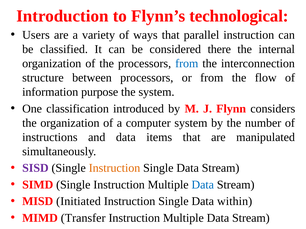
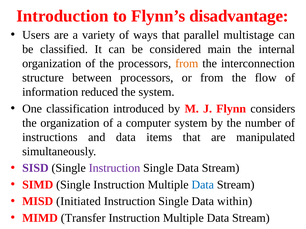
technological: technological -> disadvantage (239, 16)
parallel instruction: instruction -> multistage (249, 35)
there: there -> main (219, 49)
from colour: blue -> orange (187, 64)
purpose: purpose -> reduced (100, 92)
Instruction colour: orange -> purple (115, 168)
